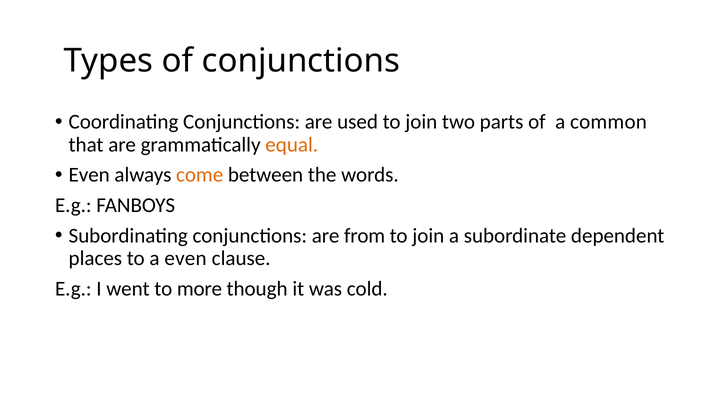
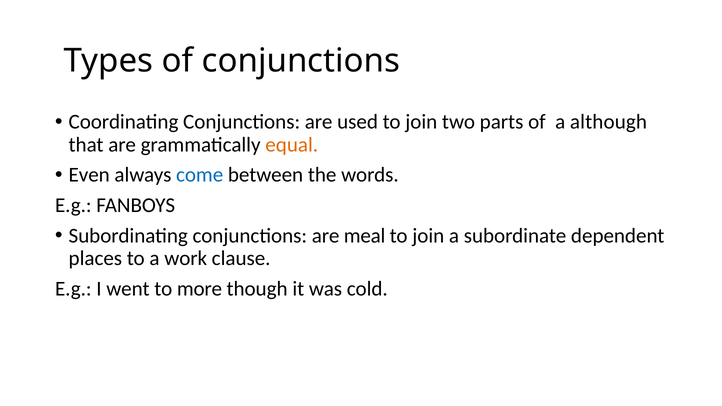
common: common -> although (609, 122)
come colour: orange -> blue (200, 175)
from: from -> meal (365, 236)
a even: even -> work (186, 258)
